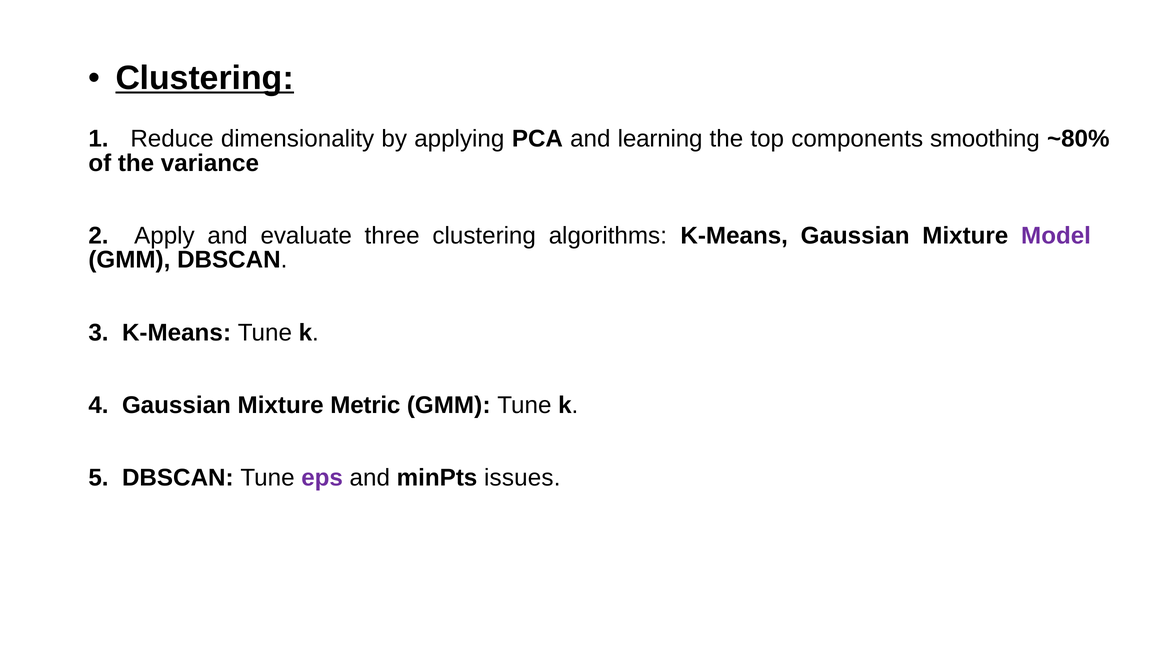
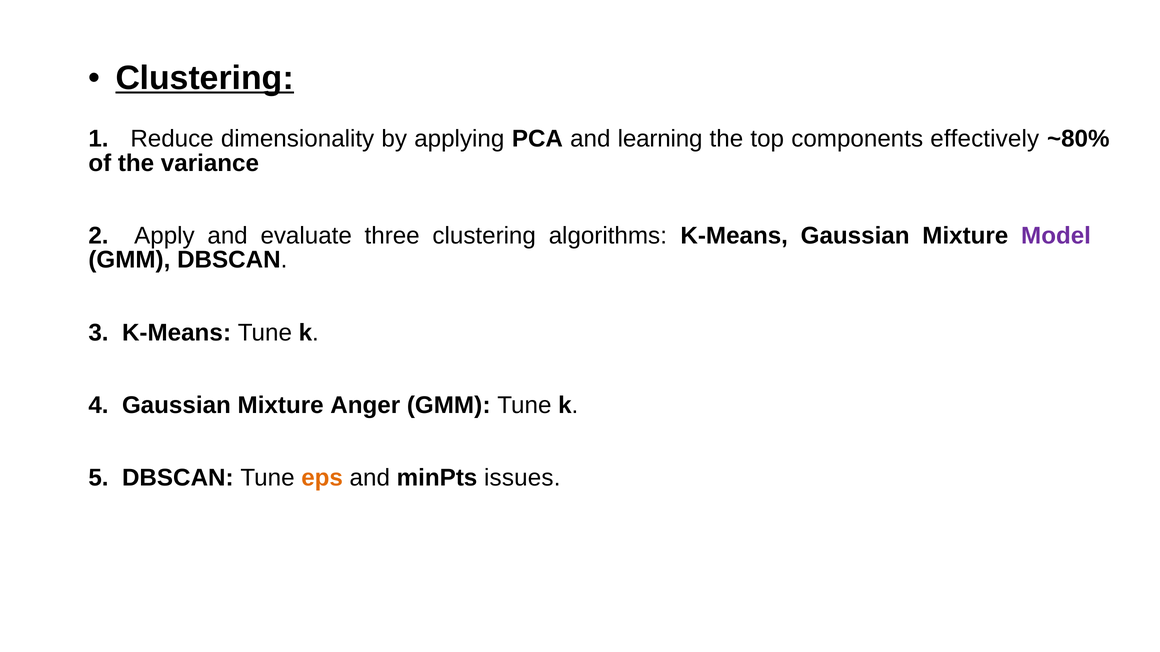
smoothing: smoothing -> effectively (985, 139)
Metric: Metric -> Anger (365, 405)
eps colour: purple -> orange (322, 478)
